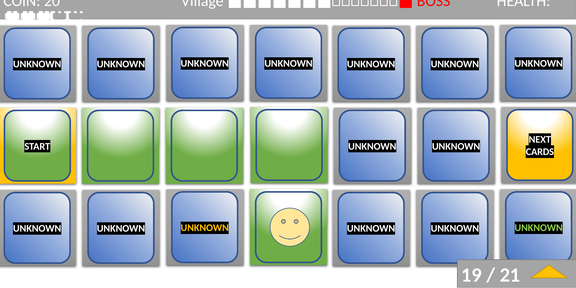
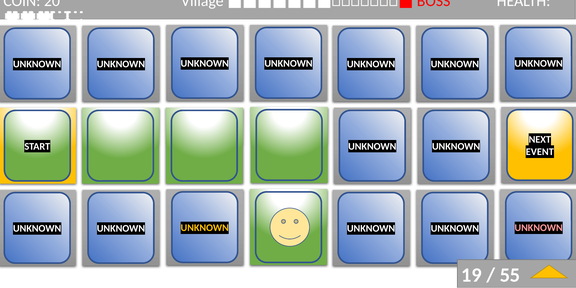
CARDS: CARDS -> EVENT (540, 152)
UNKNOWN colour: light green -> pink (539, 228)
21: 21 -> 55 (510, 275)
